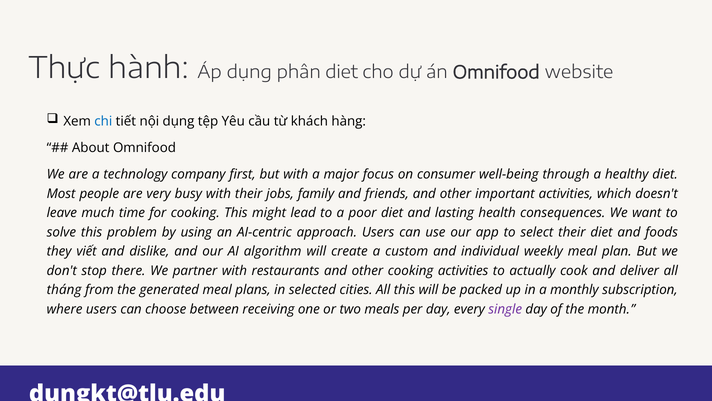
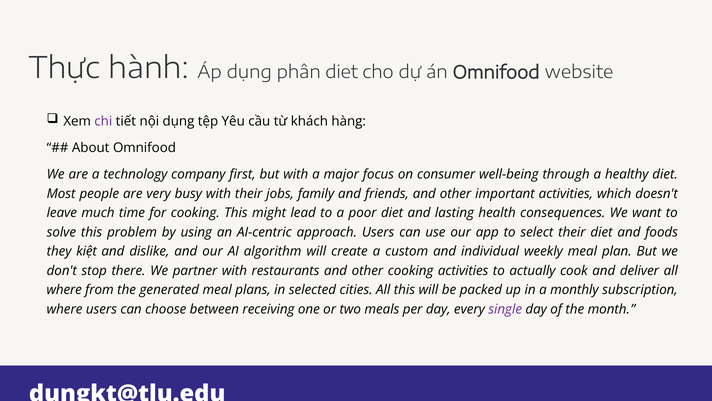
chi colour: blue -> purple (103, 121)
viết: viết -> kiệt (87, 251)
tháng: tháng -> where (64, 290)
